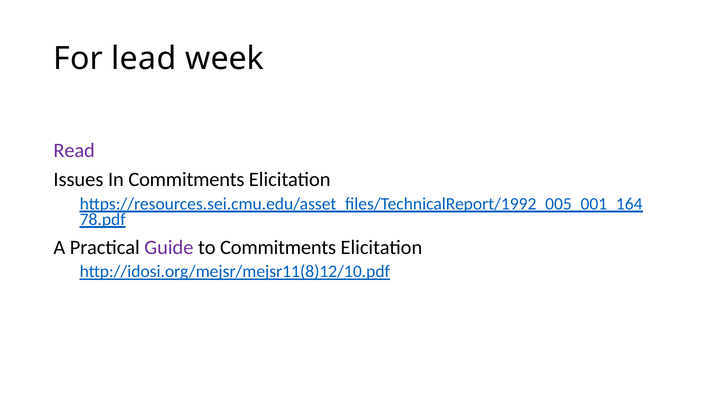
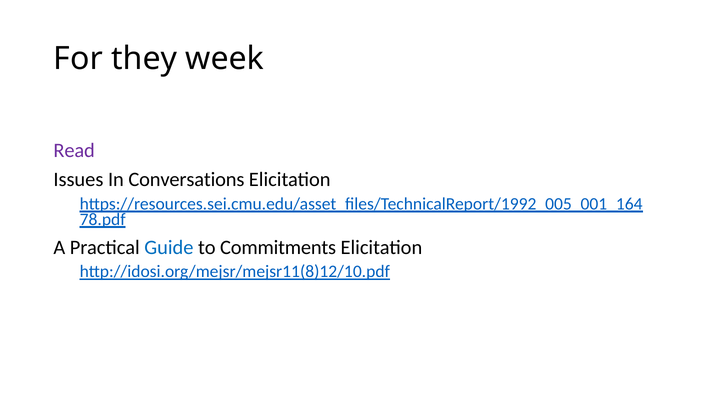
lead: lead -> they (144, 59)
In Commitments: Commitments -> Conversations (186, 180)
Guide colour: purple -> blue (169, 247)
